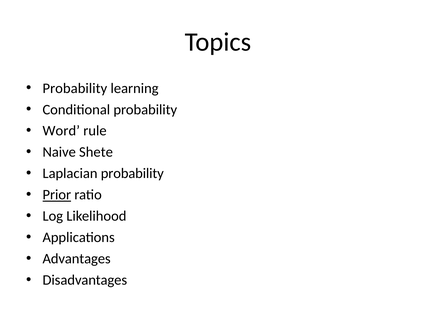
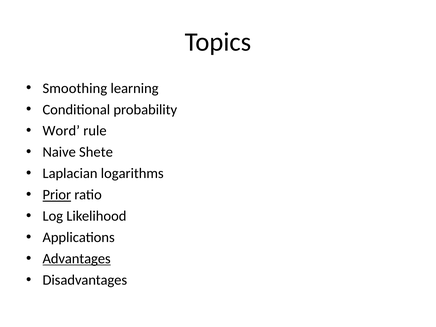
Probability: Probability -> Smoothing (75, 88)
Laplacian probability: probability -> logarithms (132, 173)
Advantages underline: none -> present (77, 259)
